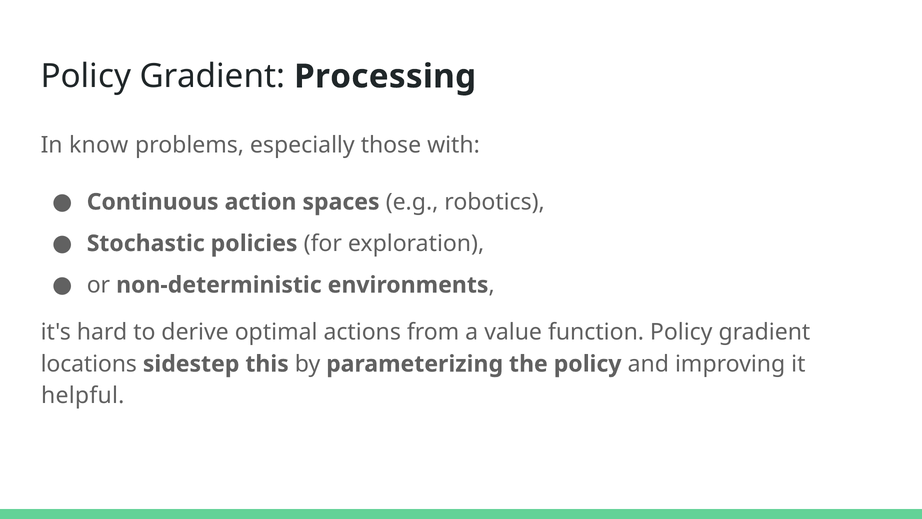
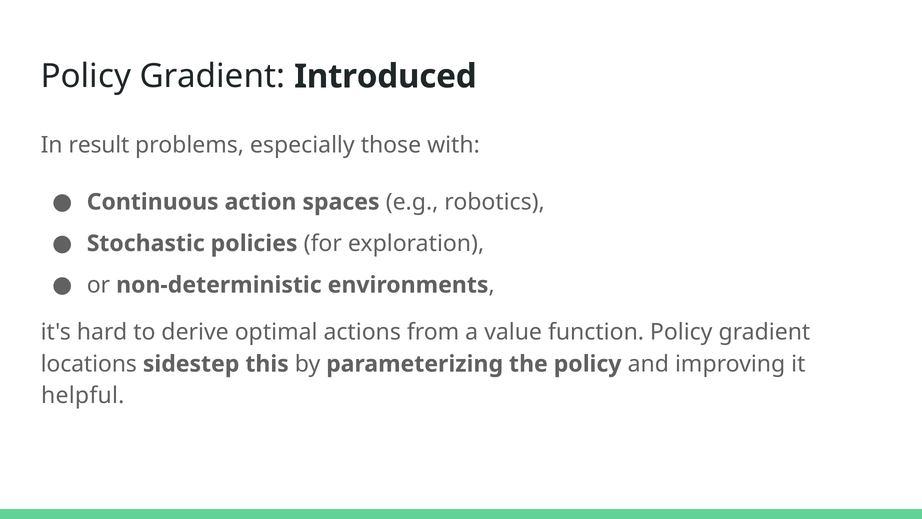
Processing: Processing -> Introduced (385, 76)
know: know -> result (99, 145)
